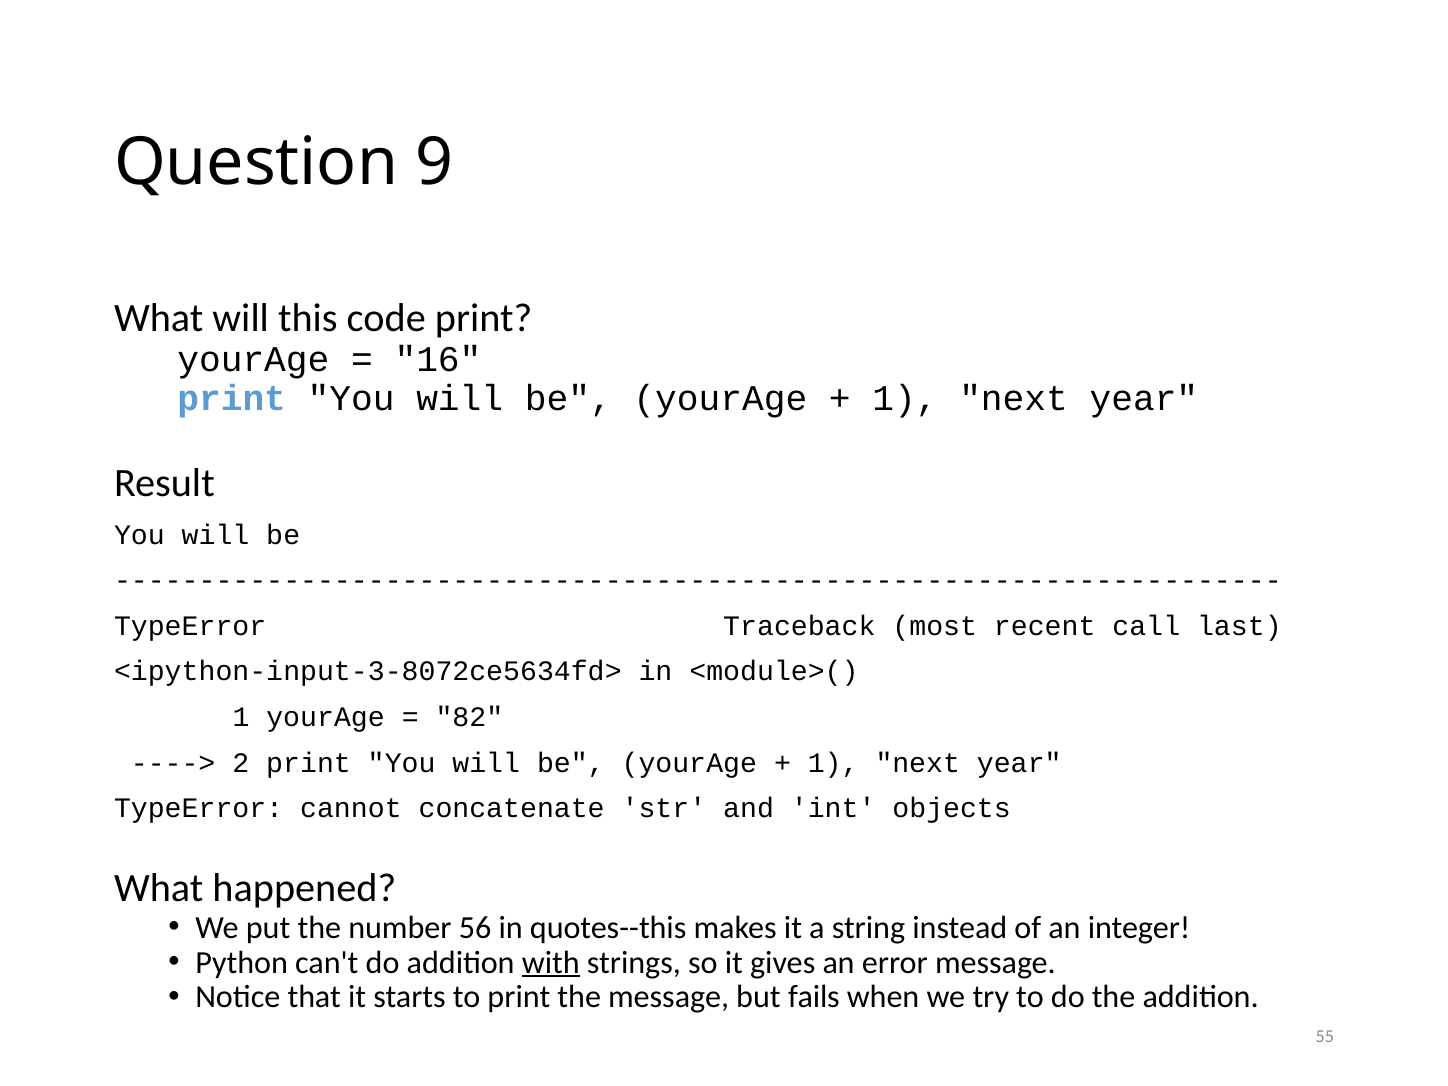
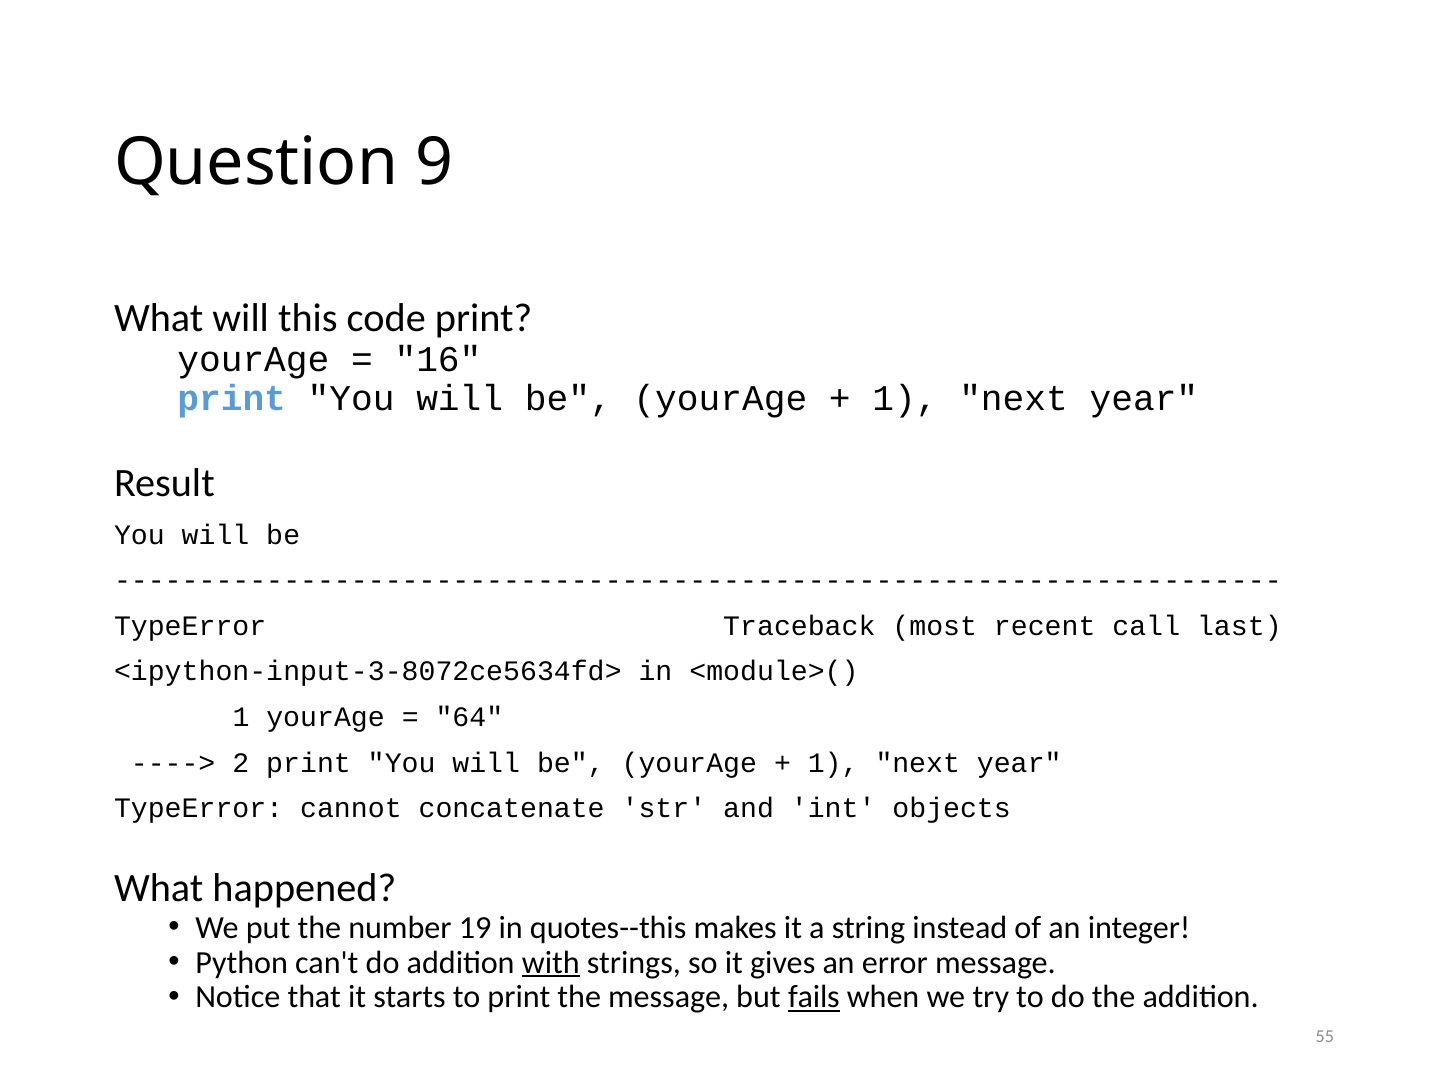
82: 82 -> 64 (469, 717)
56: 56 -> 19 (475, 928)
fails underline: none -> present (814, 997)
